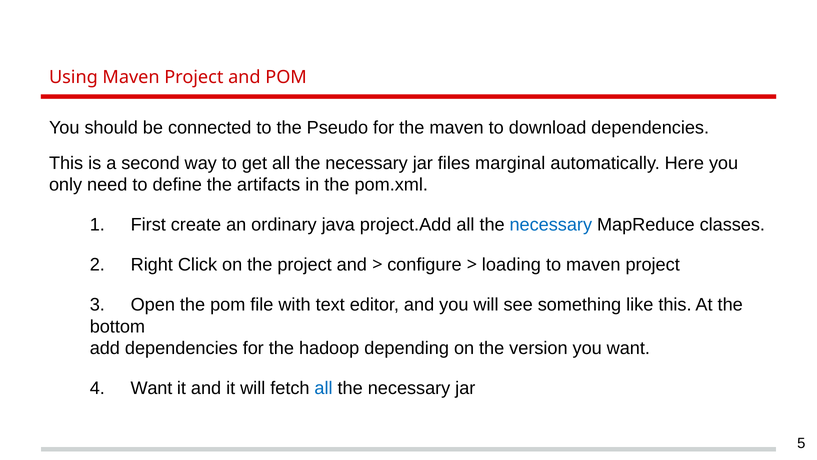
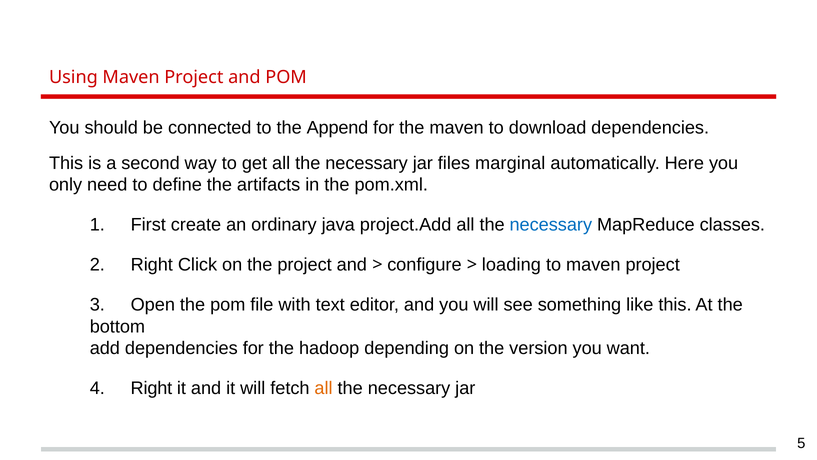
Pseudo: Pseudo -> Append (338, 128)
4 Want: Want -> Right (151, 388)
all colour: blue -> orange (324, 388)
